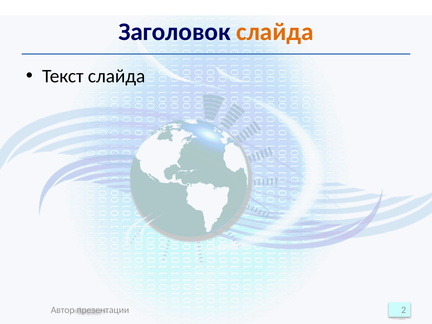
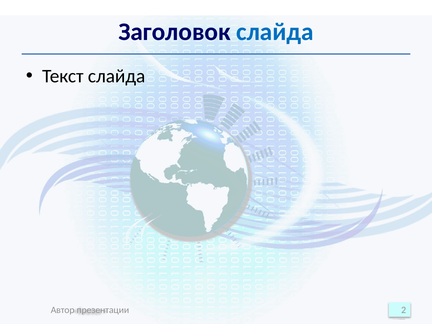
слайда colour: orange -> blue (275, 32)
